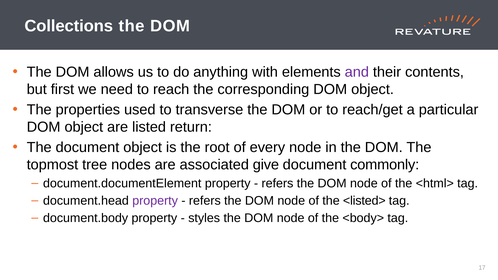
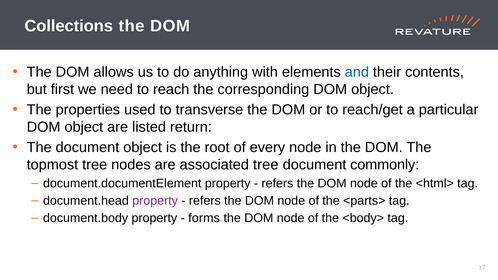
and colour: purple -> blue (357, 72)
associated give: give -> tree (266, 165)
<listed>: <listed> -> <parts> (364, 201)
styles: styles -> forms (204, 218)
